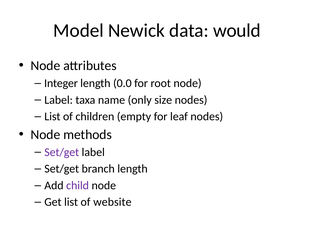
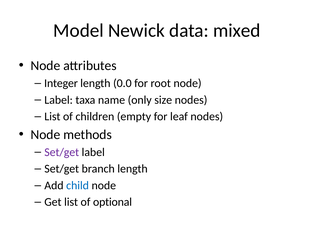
would: would -> mixed (237, 30)
child colour: purple -> blue (78, 185)
website: website -> optional (113, 202)
